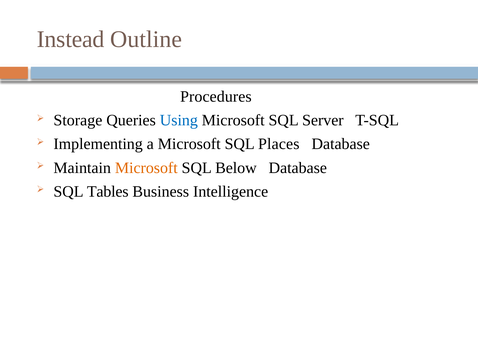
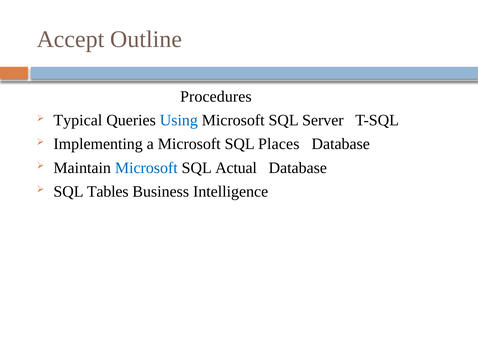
Instead: Instead -> Accept (71, 39)
Storage: Storage -> Typical (78, 120)
Microsoft colour: orange -> blue (146, 168)
Below: Below -> Actual (236, 168)
